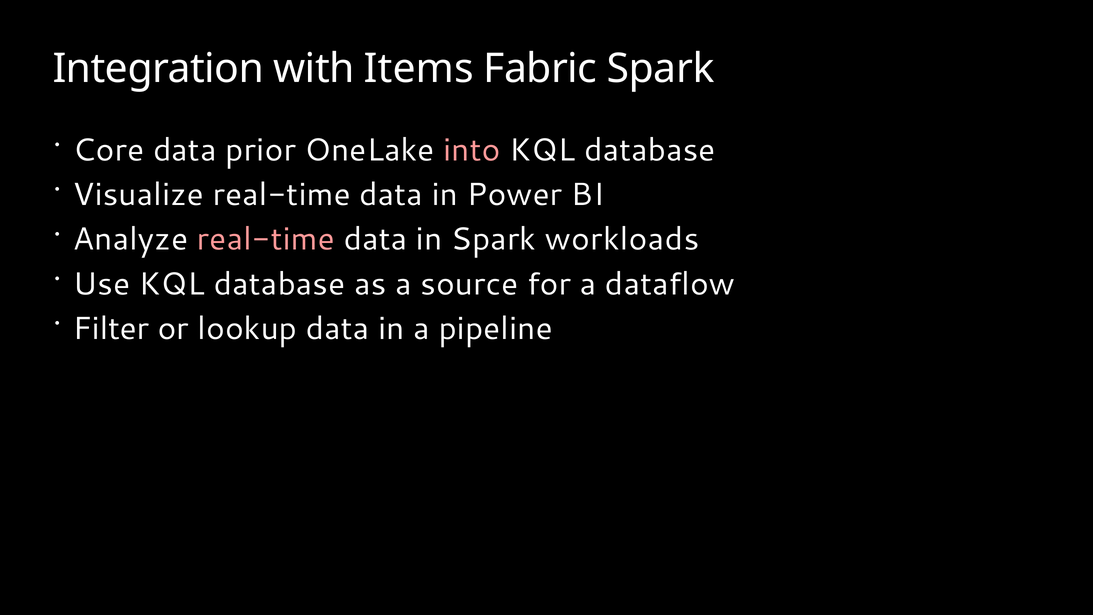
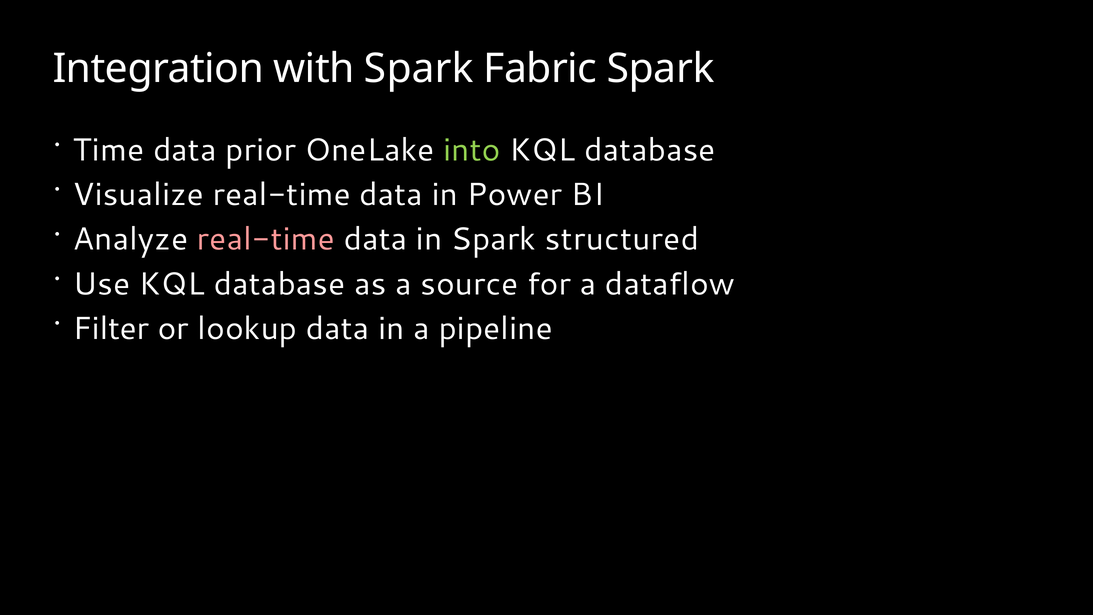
with Items: Items -> Spark (419, 68)
Core: Core -> Time (109, 150)
into colour: pink -> light green (472, 150)
workloads: workloads -> structured (622, 239)
